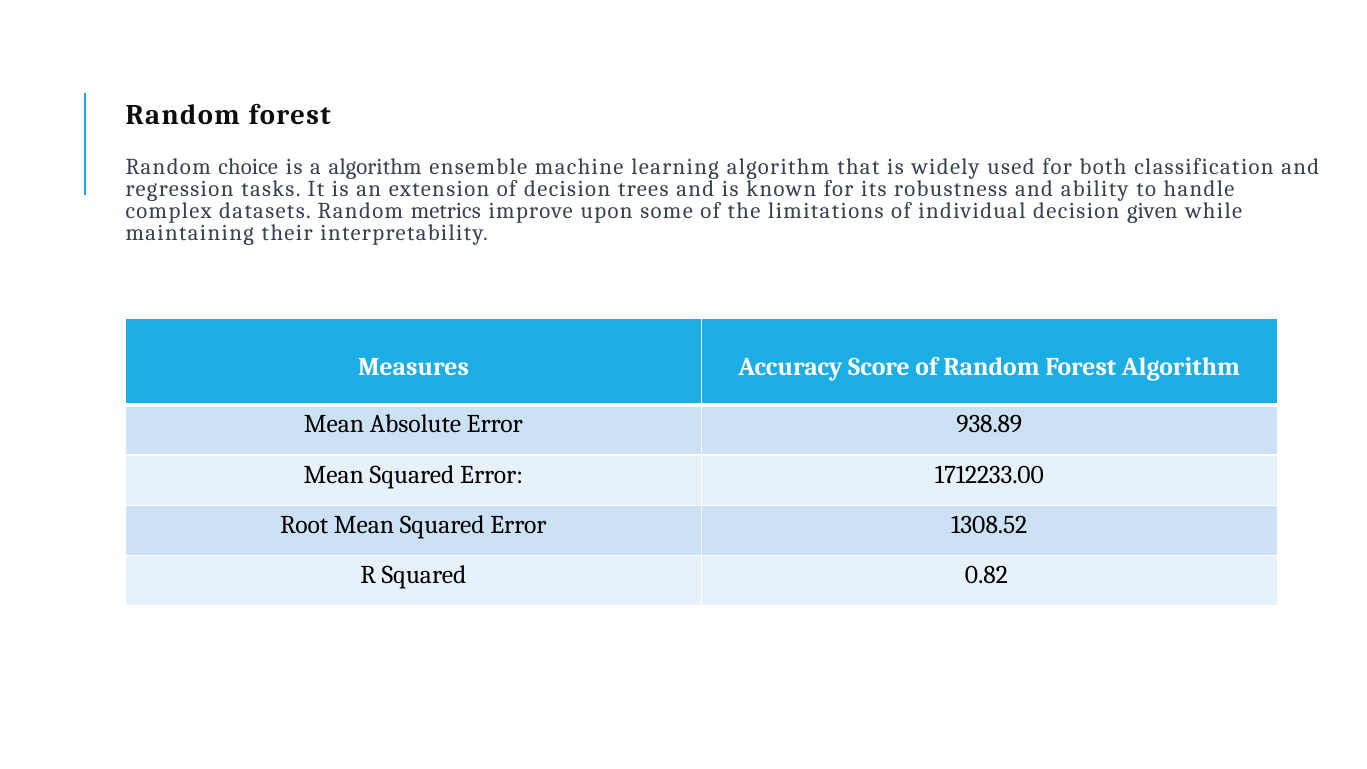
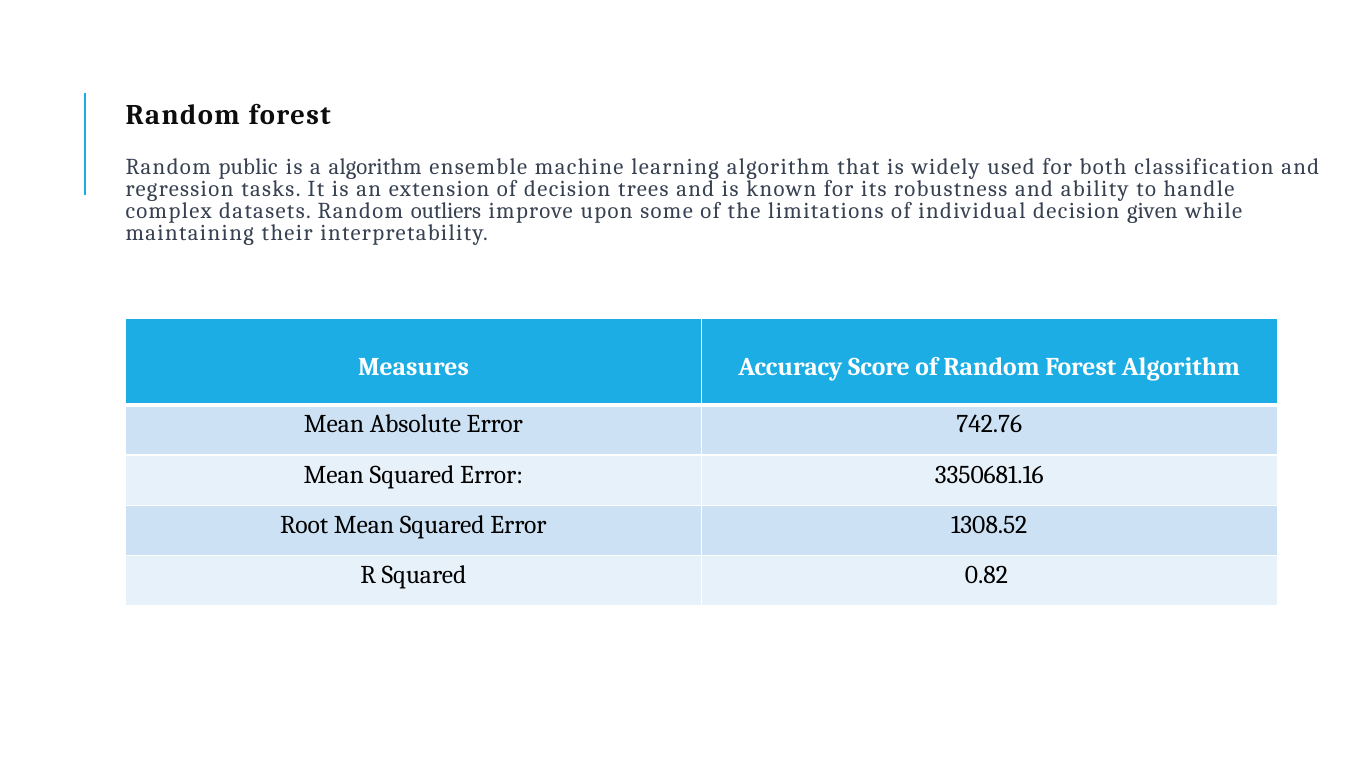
choice: choice -> public (248, 167)
metrics: metrics -> outliers (446, 211)
938.89: 938.89 -> 742.76 (989, 424)
1712233.00: 1712233.00 -> 3350681.16 (989, 475)
